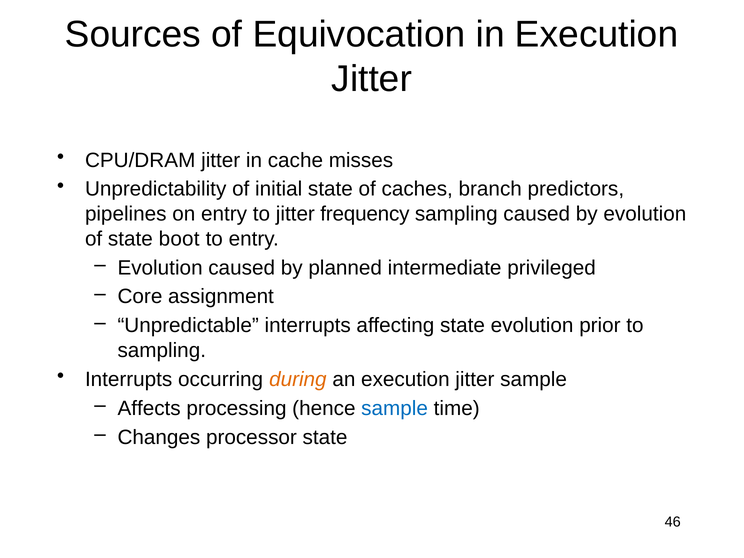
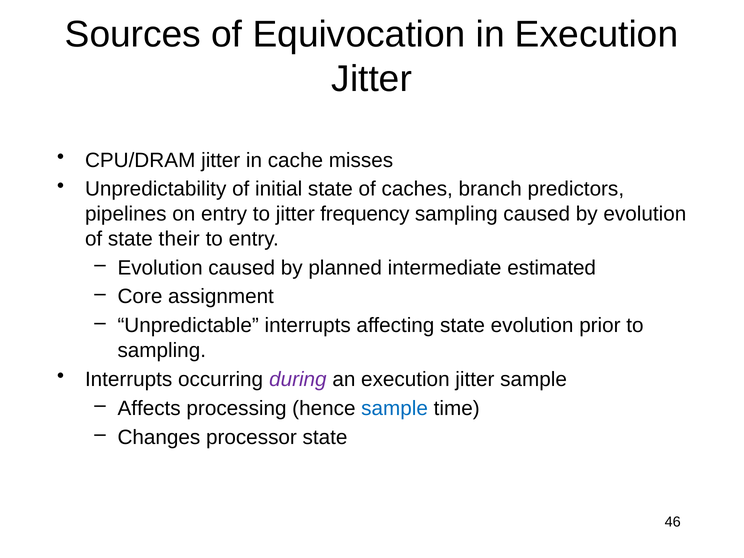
boot: boot -> their (179, 239)
privileged: privileged -> estimated (552, 268)
during colour: orange -> purple (298, 379)
